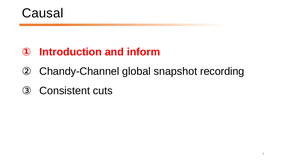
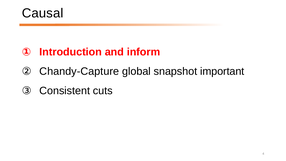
Chandy-Channel: Chandy-Channel -> Chandy-Capture (79, 71)
recording: recording -> important (222, 71)
